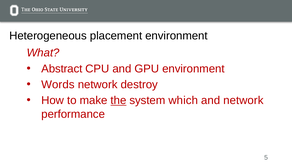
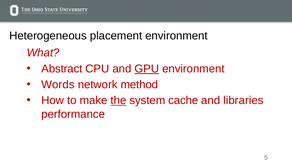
GPU underline: none -> present (147, 69)
destroy: destroy -> method (139, 85)
which: which -> cache (183, 101)
and network: network -> libraries (243, 101)
